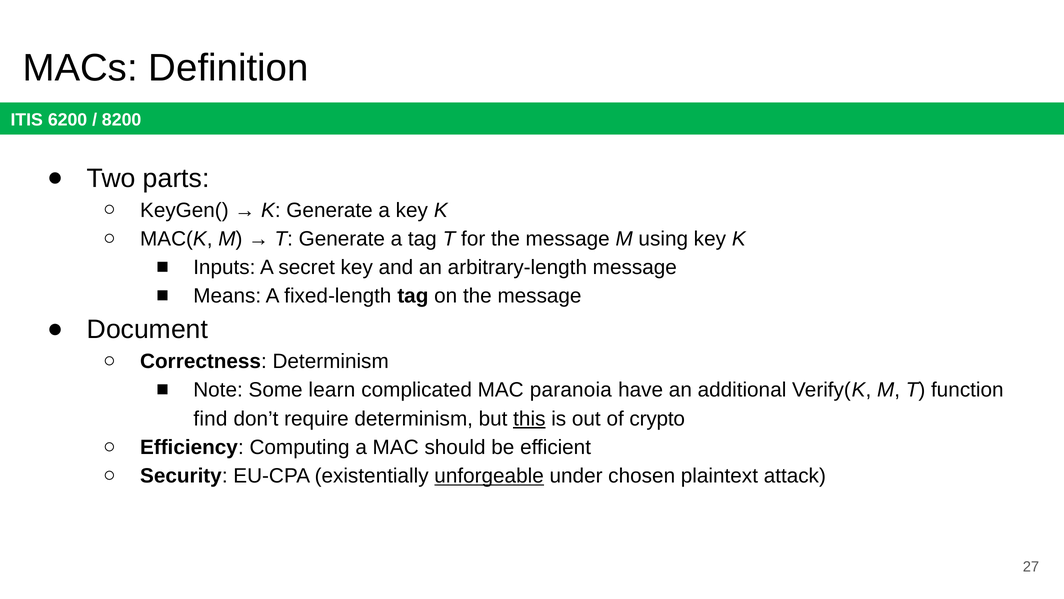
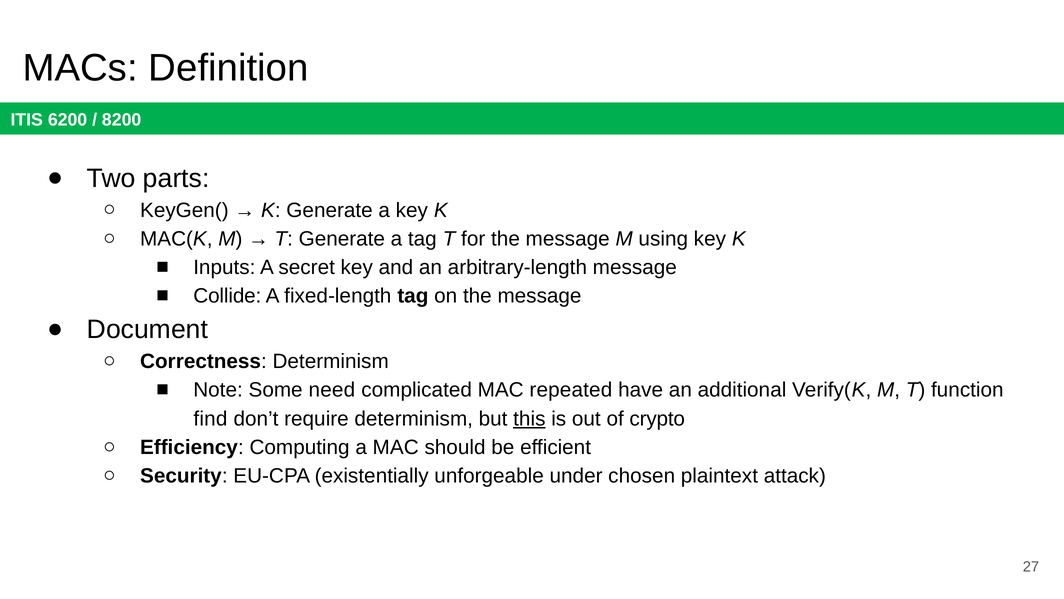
Means: Means -> Collide (227, 296)
learn: learn -> need (332, 390)
paranoia: paranoia -> repeated (571, 390)
unforgeable underline: present -> none (489, 476)
